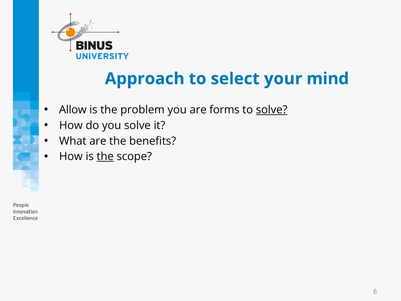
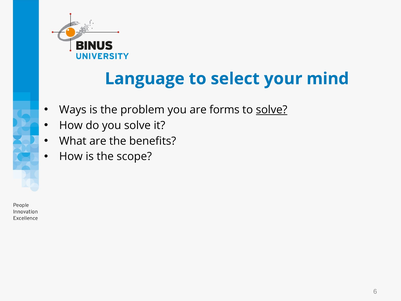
Approach: Approach -> Language (145, 79)
Allow: Allow -> Ways (73, 110)
the underline: present -> none (105, 157)
